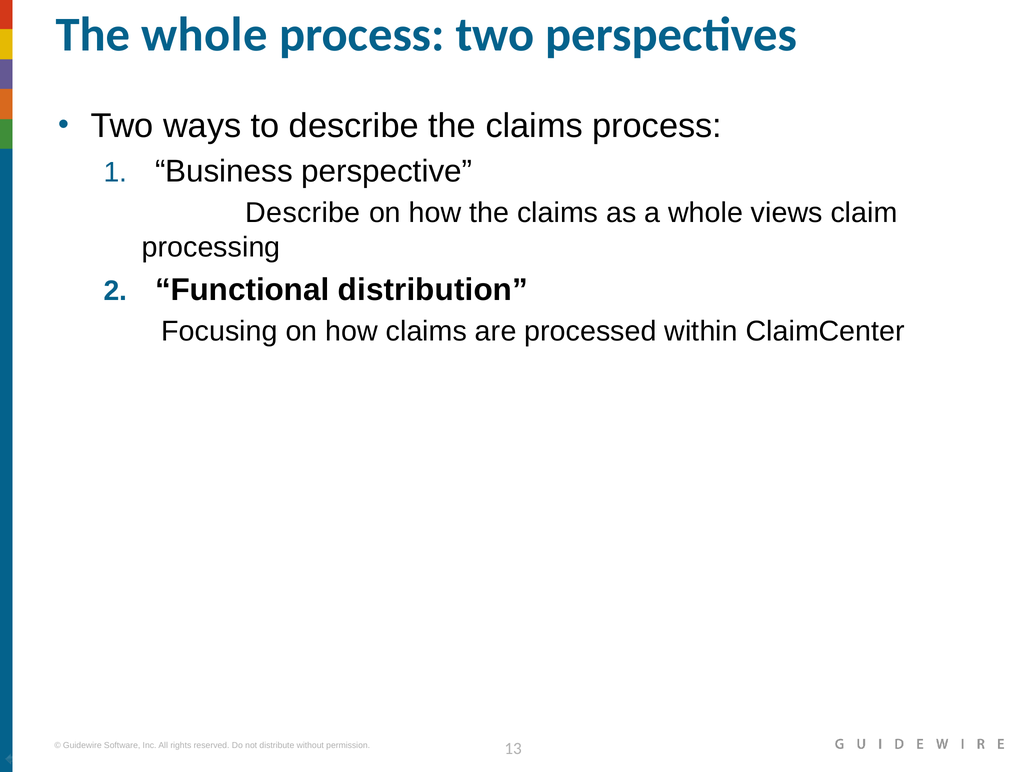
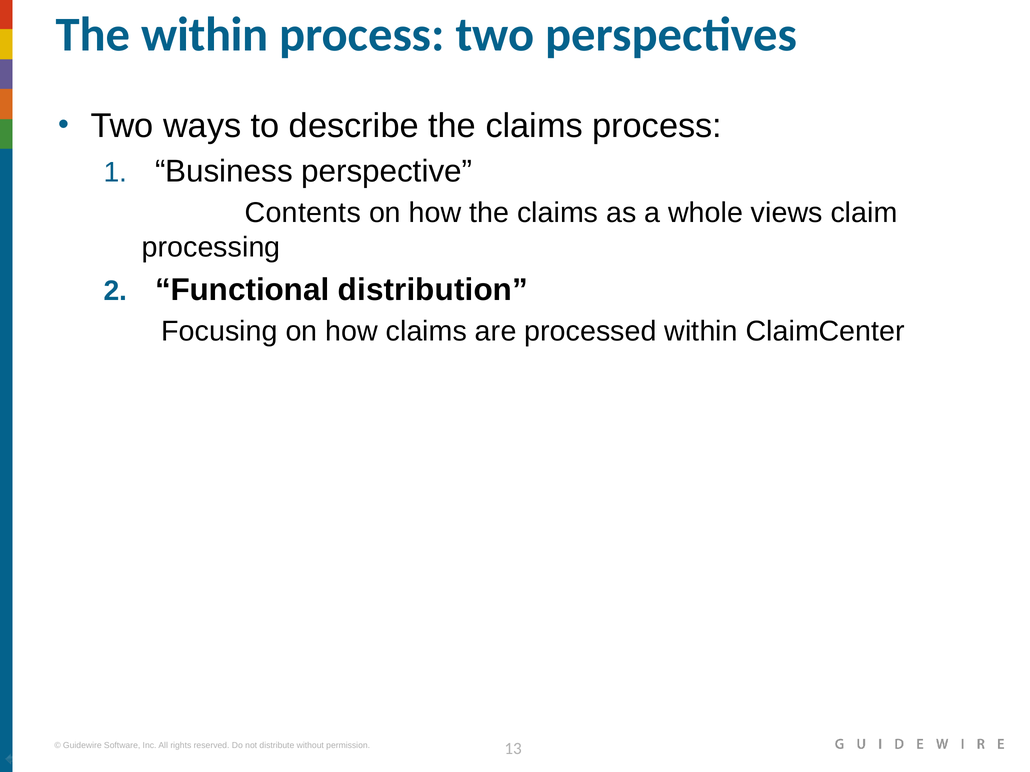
The whole: whole -> within (205, 35)
Describe: Describe -> Contents (303, 213)
